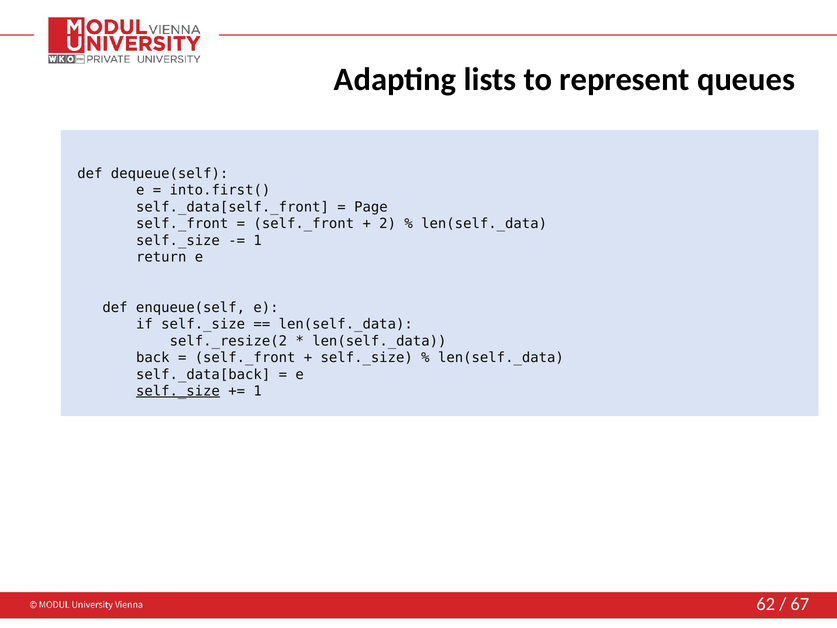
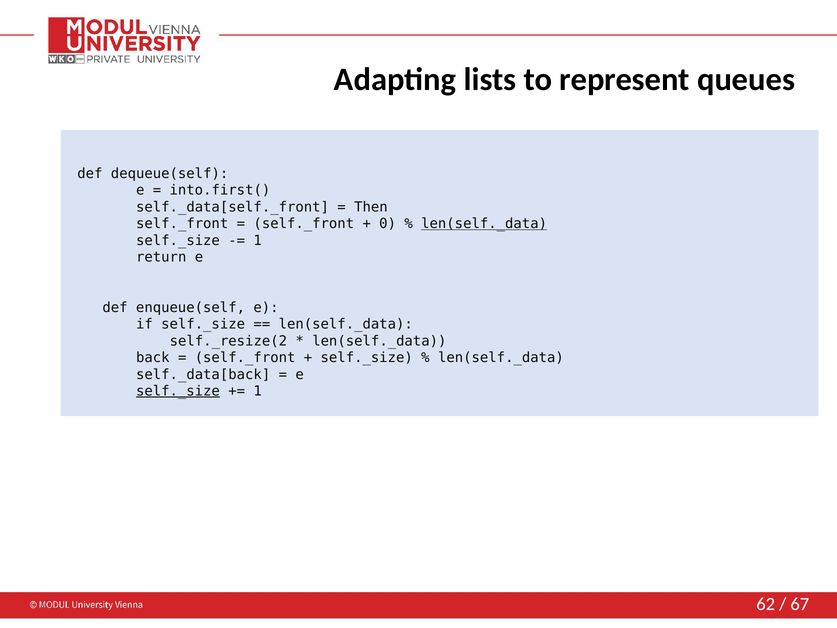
Page: Page -> Then (371, 207)
2: 2 -> 0 (388, 224)
len(self._data underline: none -> present (484, 224)
